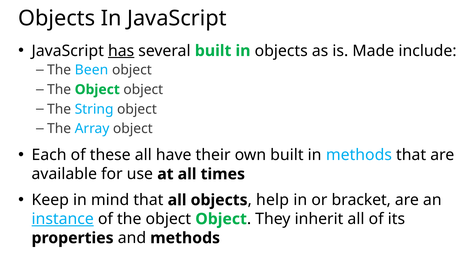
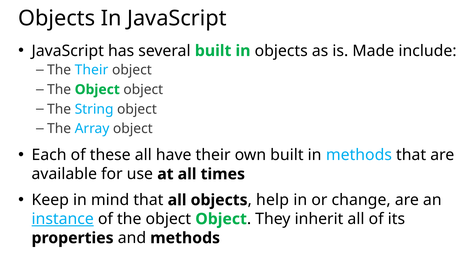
has underline: present -> none (121, 51)
The Been: Been -> Their (92, 70)
bracket: bracket -> change (361, 200)
